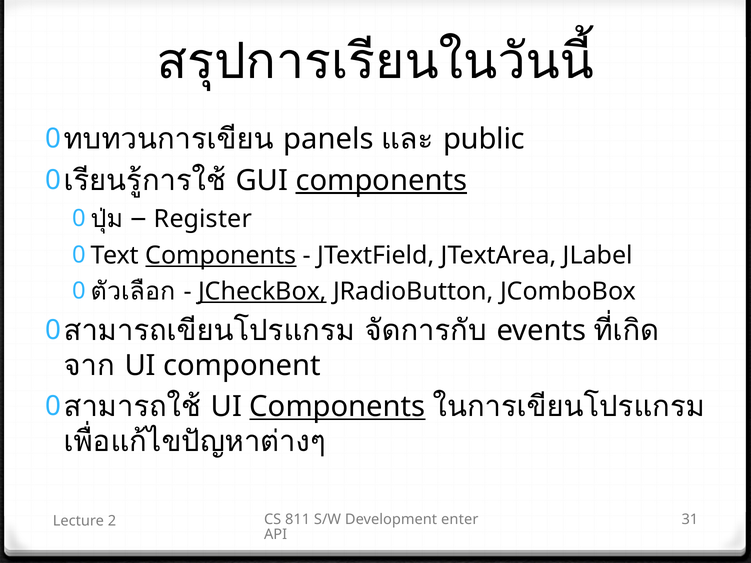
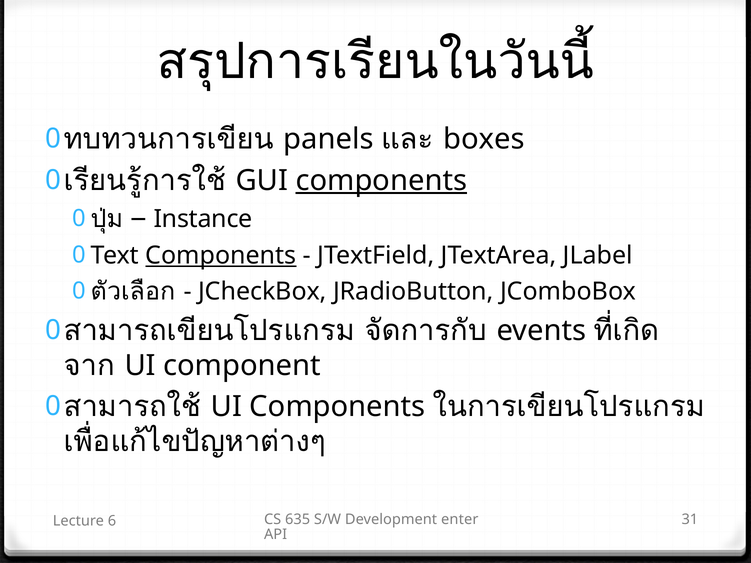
public: public -> boxes (484, 139)
Register: Register -> Instance (203, 219)
JCheckBox underline: present -> none (262, 292)
Components underline: present -> none (337, 407)
811: 811 -> 635 (298, 520)
2: 2 -> 6 (112, 521)
